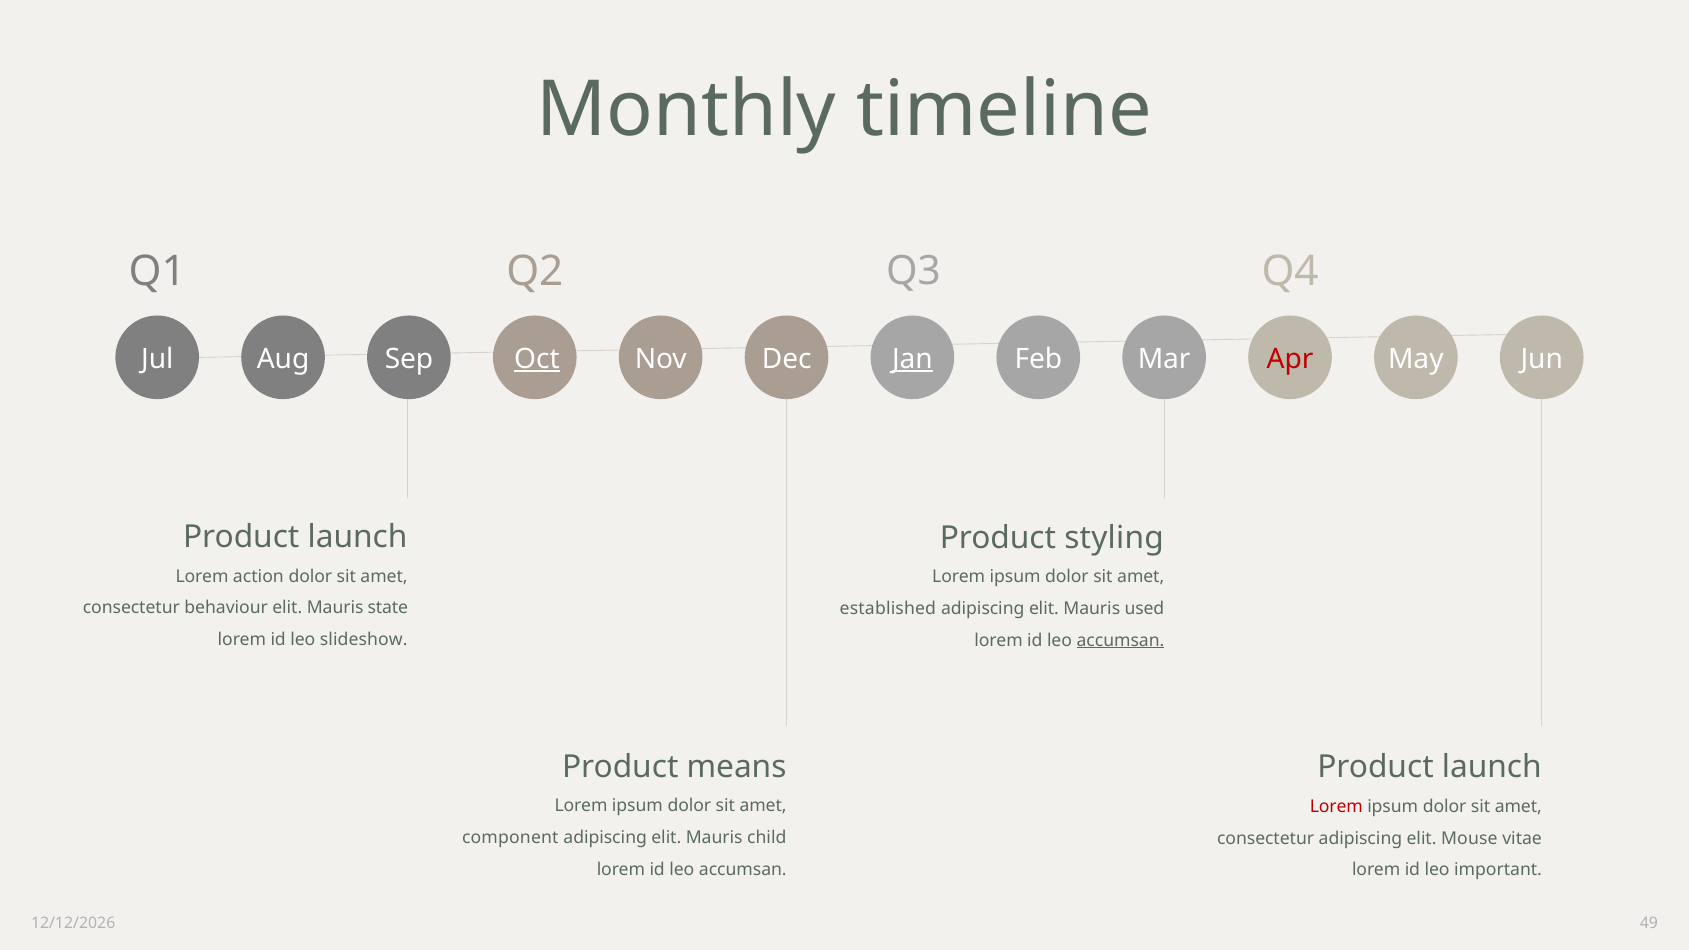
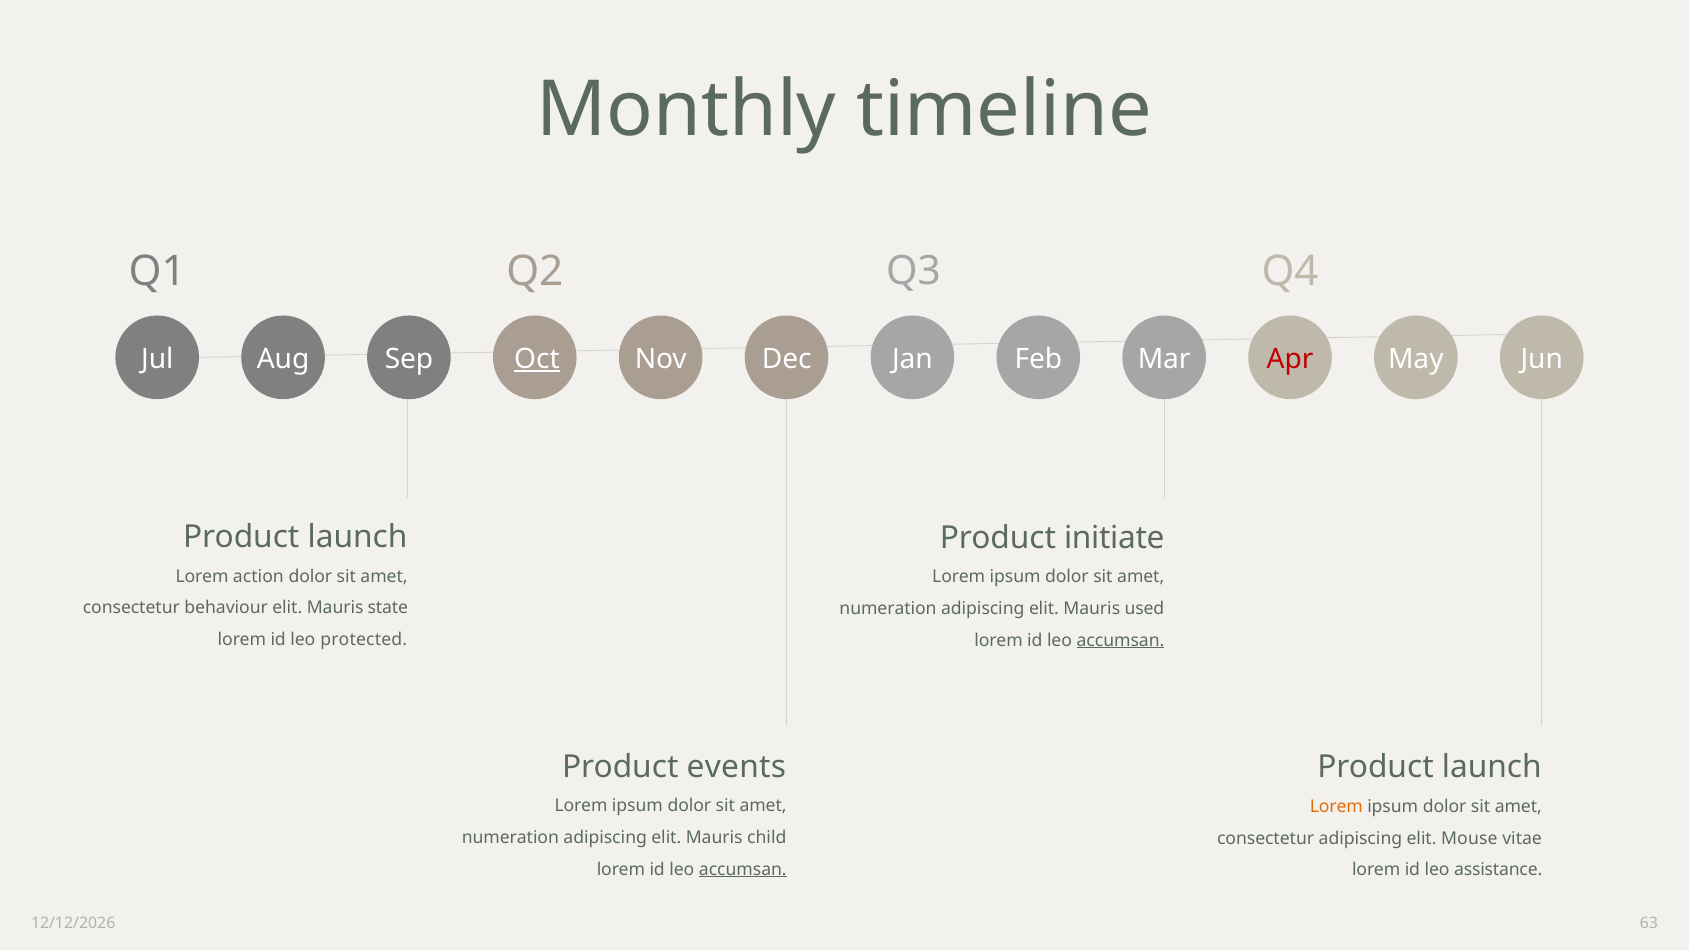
Jan underline: present -> none (912, 359)
styling: styling -> initiate (1114, 538)
established: established -> numeration (888, 609)
slideshow: slideshow -> protected (364, 640)
means: means -> events (736, 767)
Lorem colour: red -> orange (1336, 807)
component: component -> numeration (510, 838)
accumsan underline: none -> present (743, 869)
important: important -> assistance (1498, 870)
49: 49 -> 63 (1649, 924)
